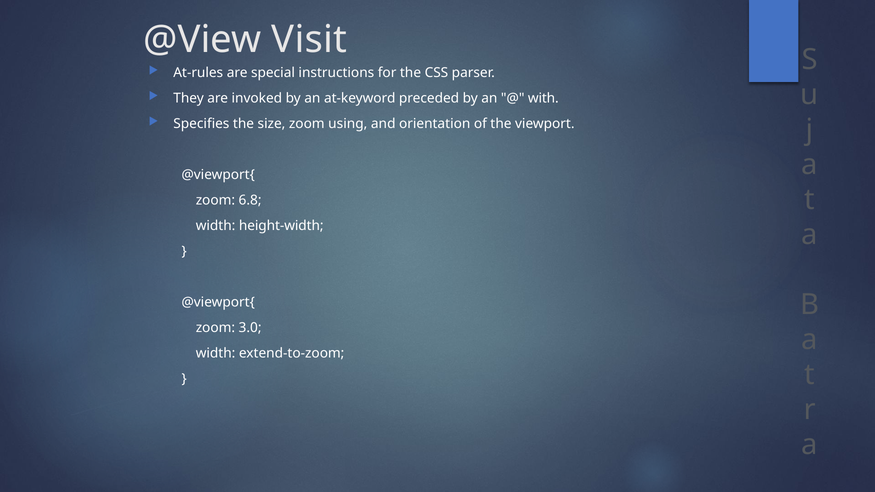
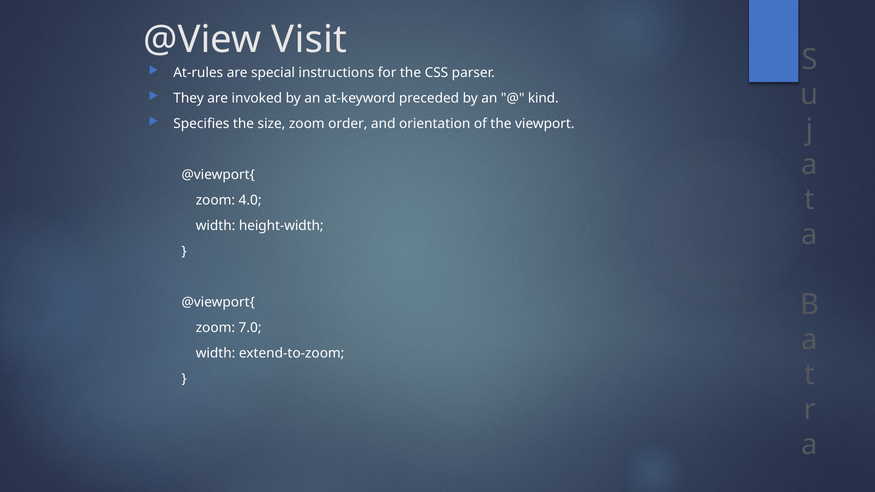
with: with -> kind (543, 98)
using: using -> order (348, 124)
6.8: 6.8 -> 4.0 (250, 200)
3.0: 3.0 -> 7.0 (250, 328)
